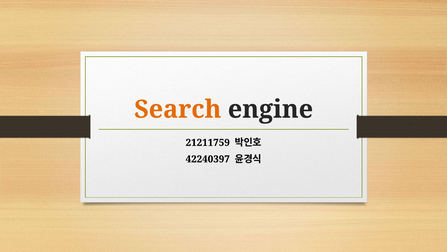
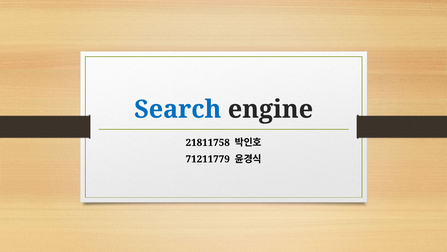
Search colour: orange -> blue (178, 109)
21211759: 21211759 -> 21811758 (208, 142)
42240397: 42240397 -> 71211779 (208, 159)
